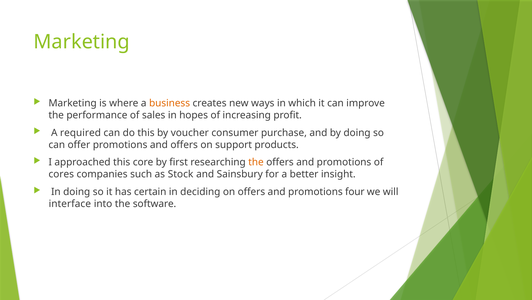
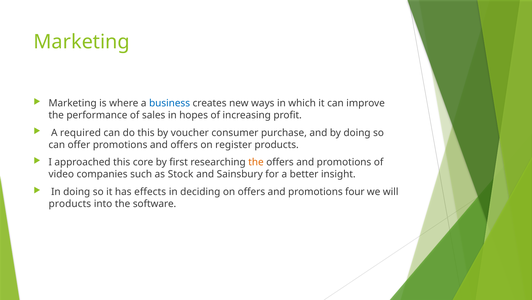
business colour: orange -> blue (170, 103)
support: support -> register (234, 144)
cores: cores -> video (61, 174)
certain: certain -> effects (150, 191)
interface: interface -> products (70, 203)
